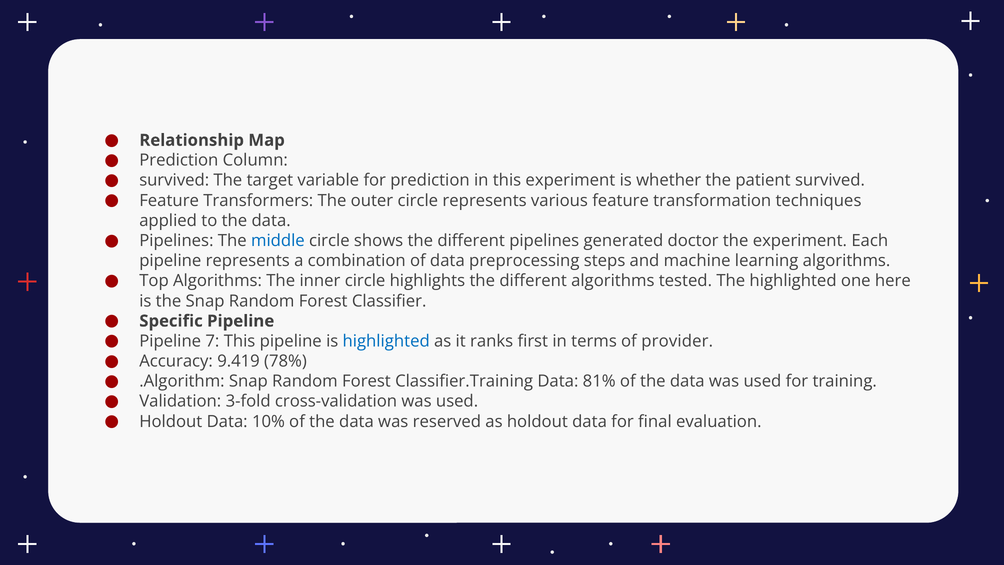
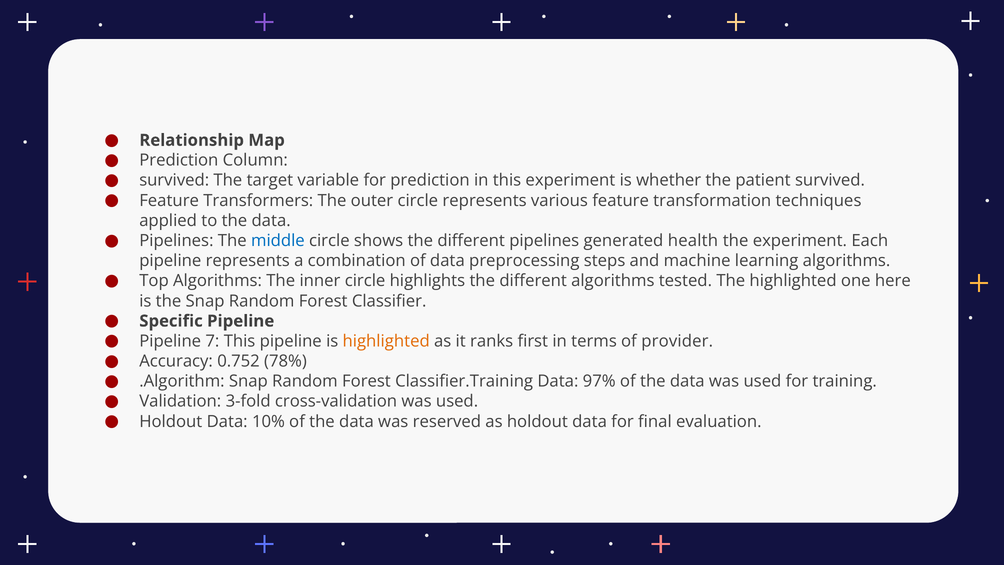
doctor: doctor -> health (693, 241)
highlighted colour: blue -> orange (386, 341)
9.419: 9.419 -> 0.752 (239, 361)
81%: 81% -> 97% (599, 381)
